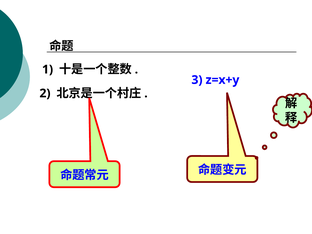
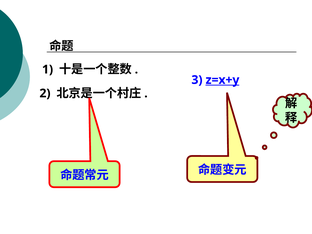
z=x+y underline: none -> present (222, 80)
